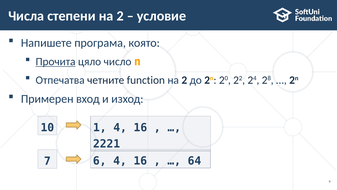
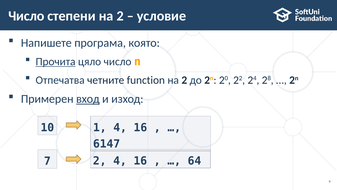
Числа: Числа -> Число (26, 16)
вход underline: none -> present (88, 99)
2221: 2221 -> 6147 (107, 144)
7 6: 6 -> 2 (100, 160)
